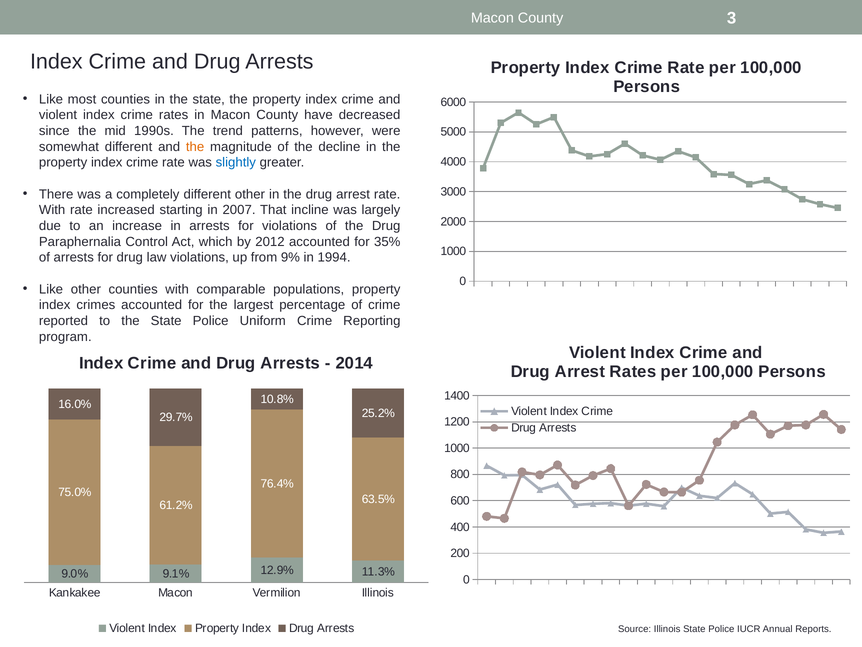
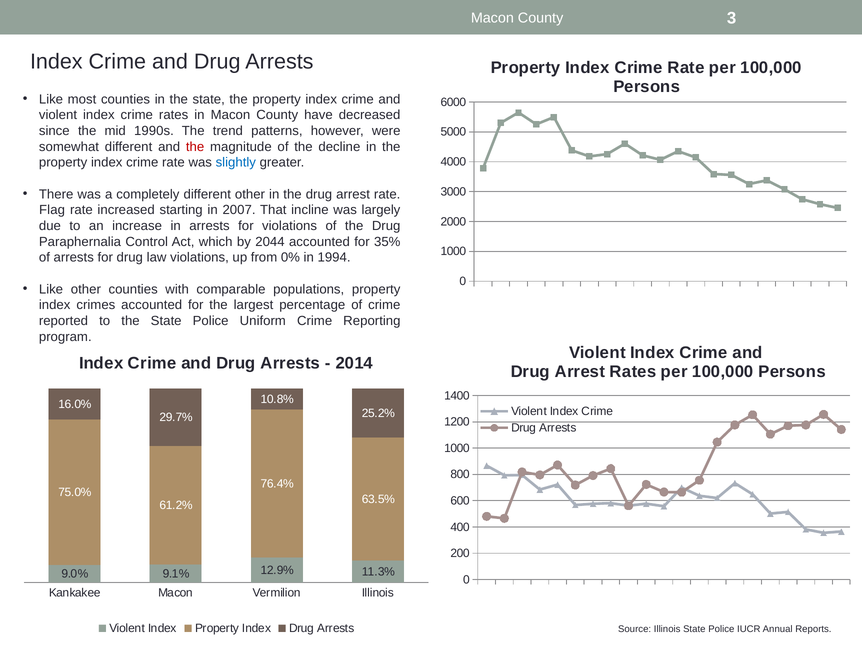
the colour: orange -> red (195, 147)
With: With -> Flag (52, 210)
2012: 2012 -> 2044 (270, 242)
9%: 9% -> 0% (290, 257)
